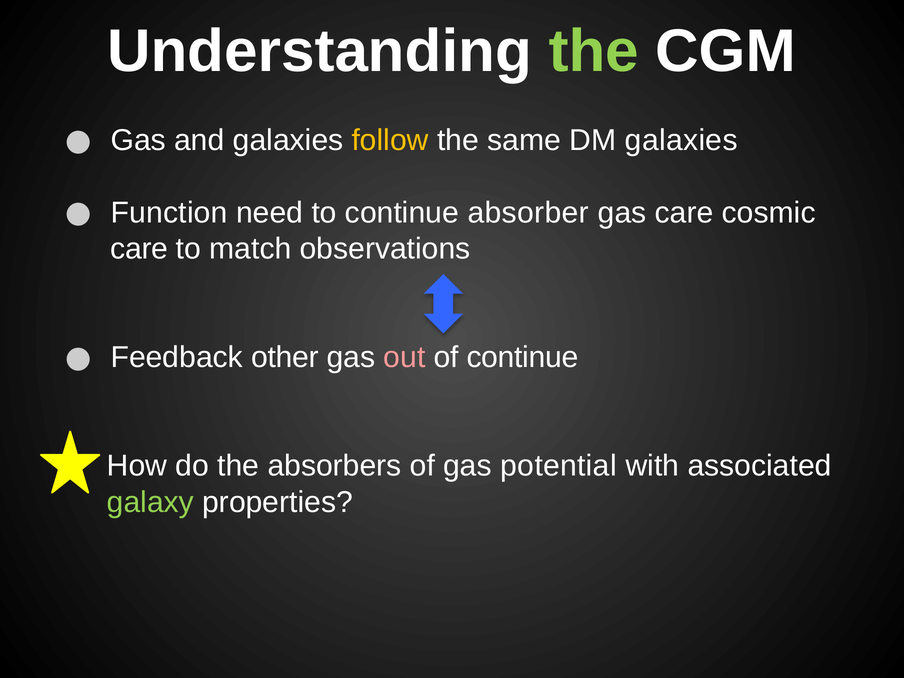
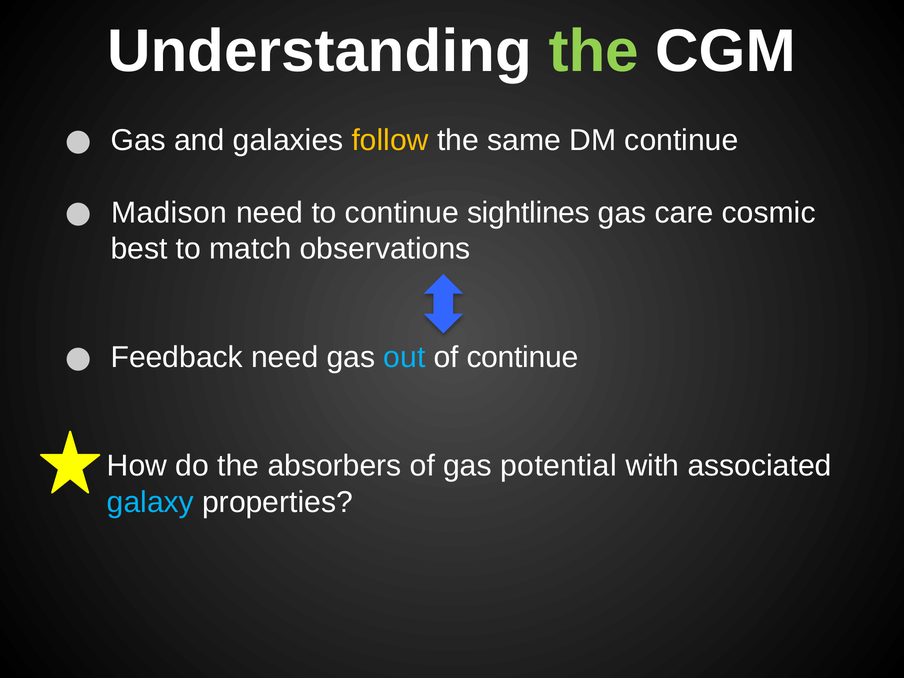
DM galaxies: galaxies -> continue (681, 140)
Function: Function -> Madison (169, 213)
absorber: absorber -> sightlines (529, 213)
care: care -> best (139, 249)
Feedback other: other -> need (285, 357)
out colour: pink -> light blue (404, 357)
galaxy colour: light green -> light blue (150, 502)
